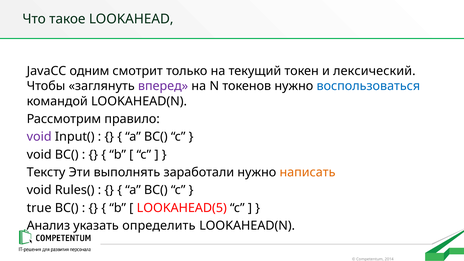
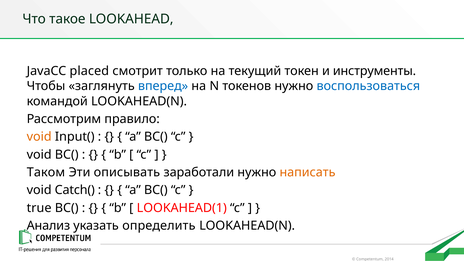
одним: одним -> placed (89, 71)
лексический: лексический -> инструменты (374, 71)
вперед colour: purple -> blue (163, 86)
void colour: purple -> orange (39, 137)
Тексту: Тексту -> Таком (46, 172)
выполнять: выполнять -> описывать (127, 172)
Rules(: Rules( -> Catch( (75, 190)
LOOKAHEAD(5: LOOKAHEAD(5 -> LOOKAHEAD(1 (182, 208)
